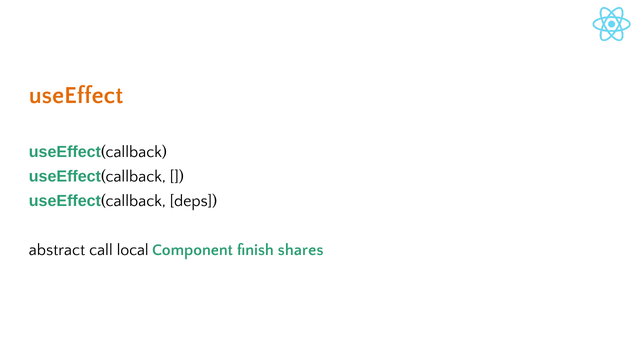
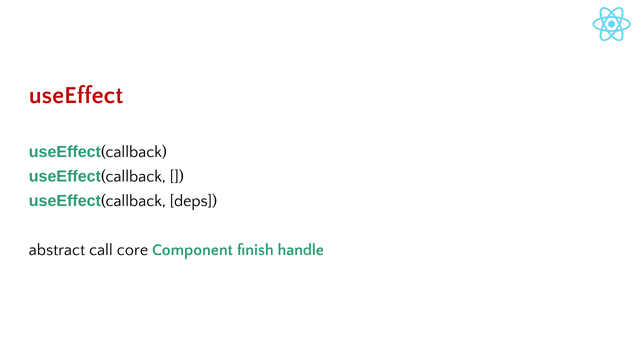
useEffect colour: orange -> red (76, 95)
local: local -> core (133, 250)
shares: shares -> handle (301, 250)
